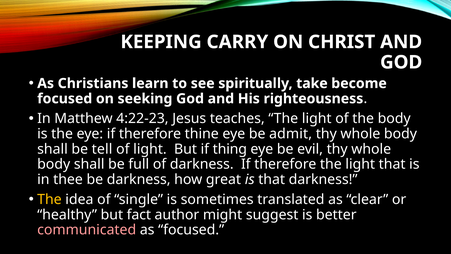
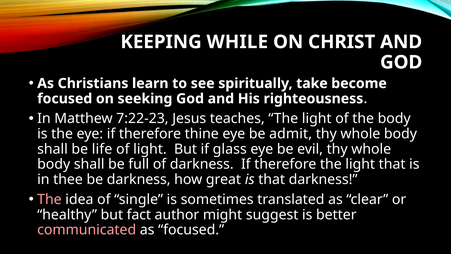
CARRY: CARRY -> WHILE (237, 42)
4:22-23: 4:22-23 -> 7:22-23 (142, 118)
tell: tell -> life (102, 149)
thing: thing -> glass (230, 149)
The colour: yellow -> pink (49, 199)
